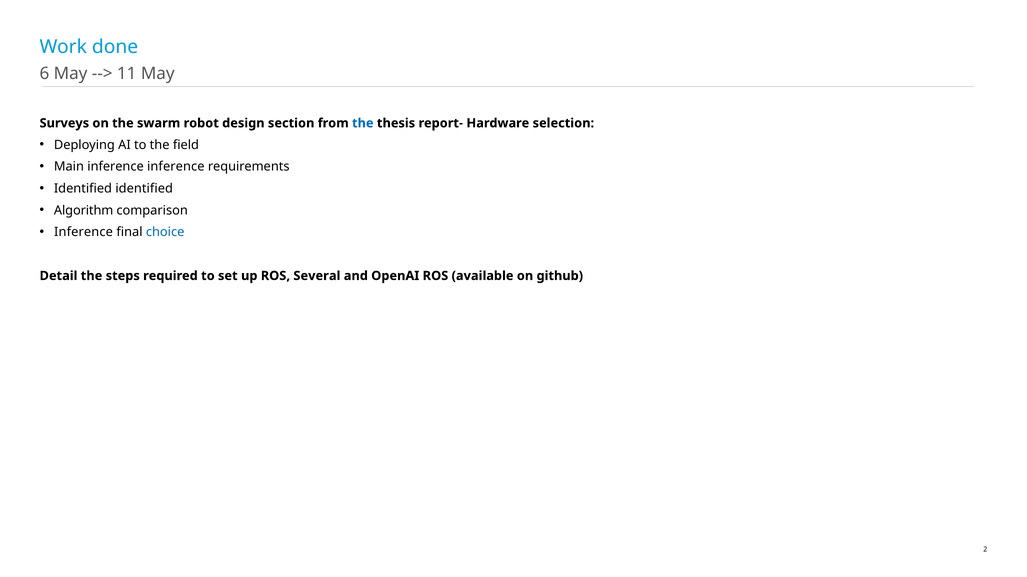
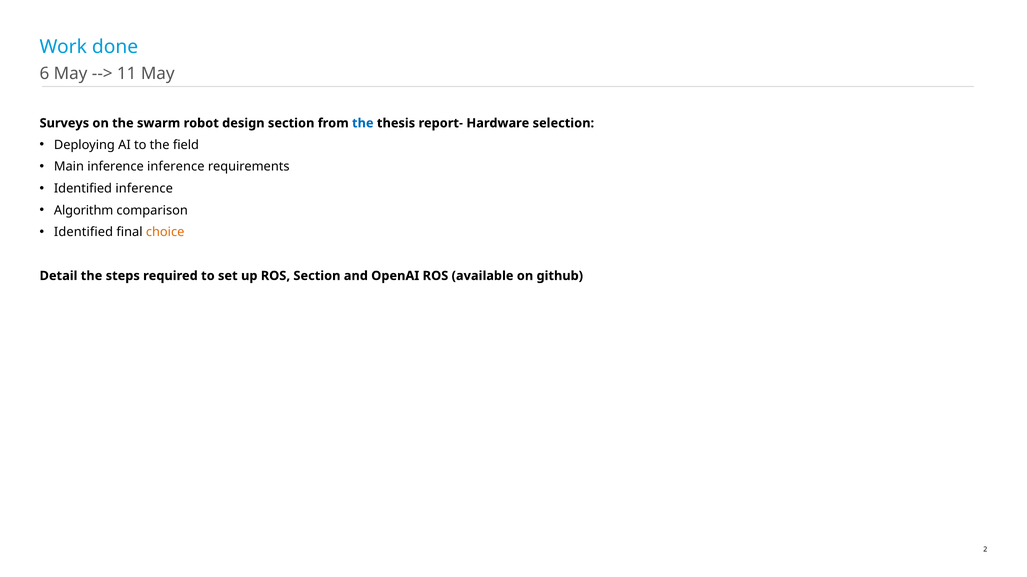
Identified identified: identified -> inference (144, 189)
Inference: Inference -> Identified (84, 232)
choice colour: blue -> orange (165, 232)
ROS Several: Several -> Section (317, 276)
